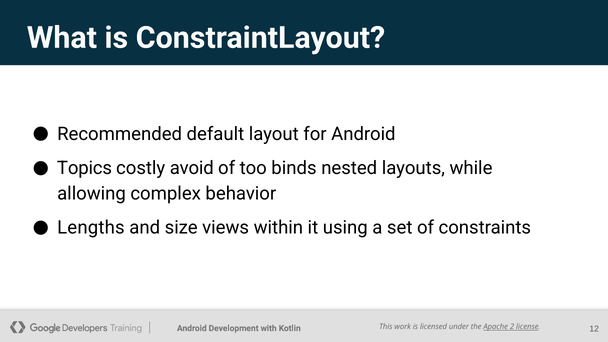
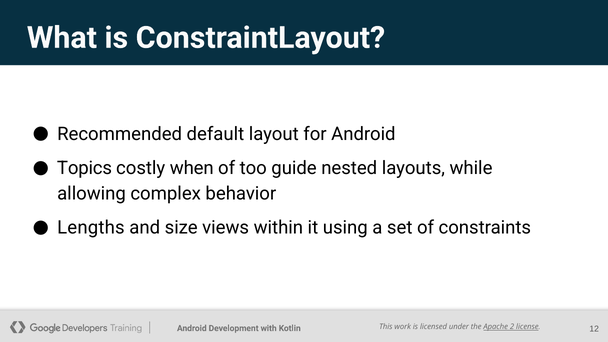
avoid: avoid -> when (192, 168)
binds: binds -> guide (294, 168)
